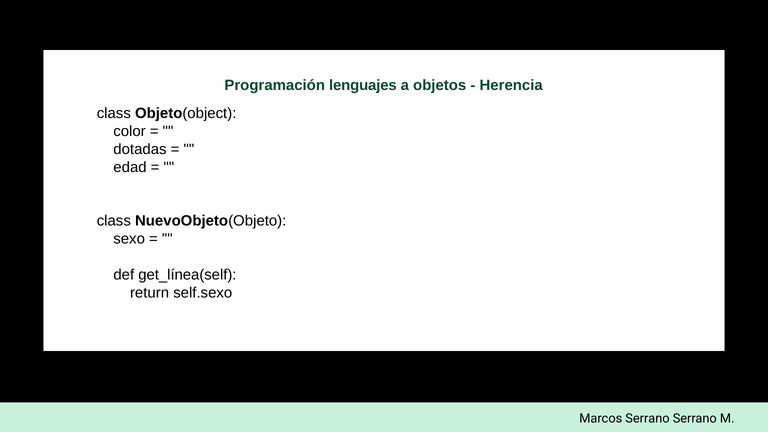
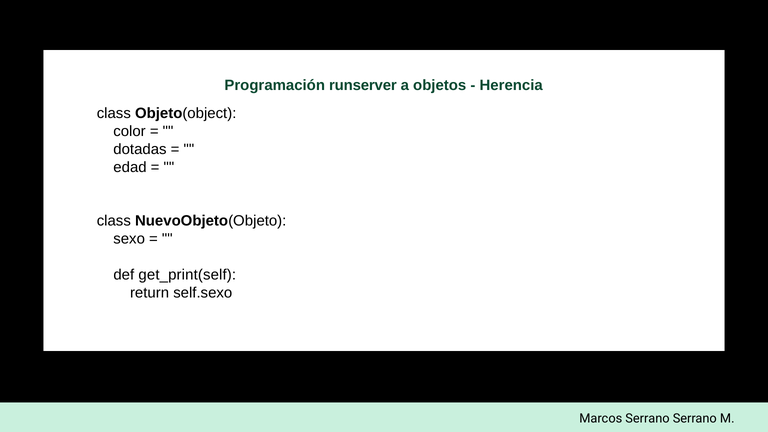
lenguajes: lenguajes -> runserver (363, 85)
get_línea(self: get_línea(self -> get_print(self (187, 275)
